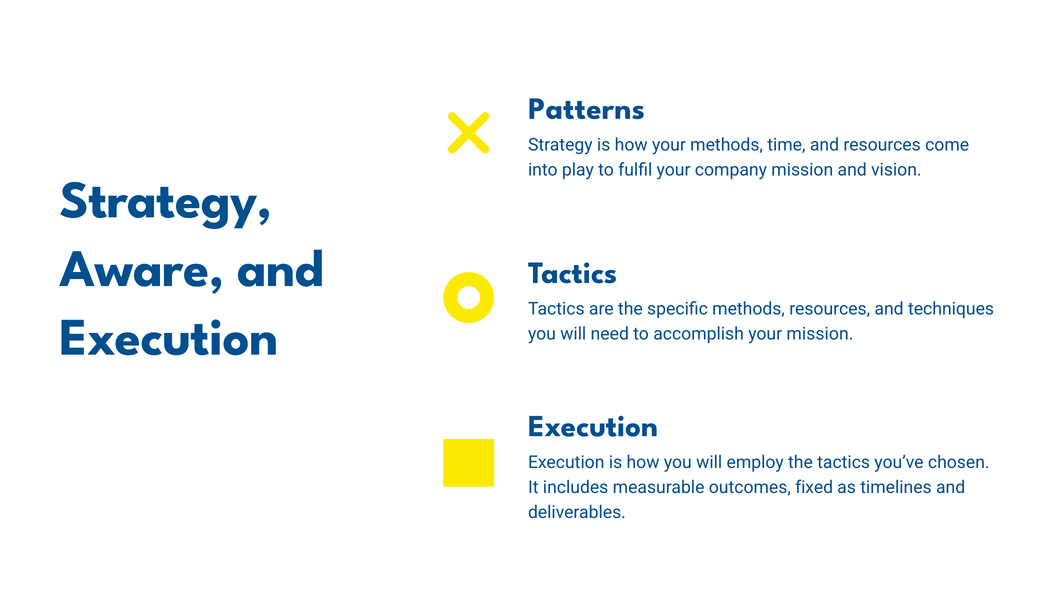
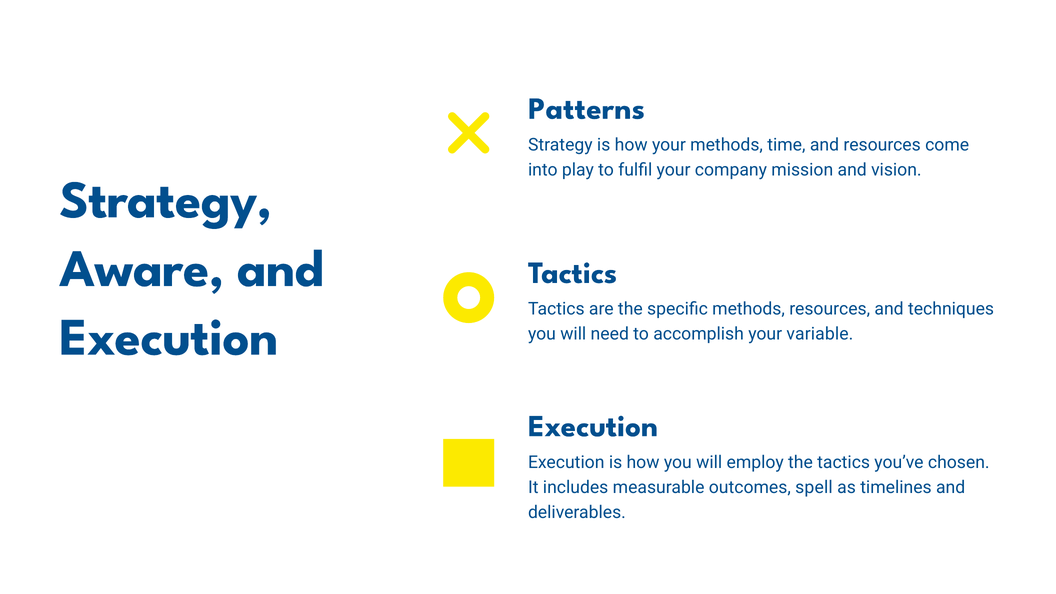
your mission: mission -> variable (820, 334)
fixed: fixed -> spell (814, 487)
